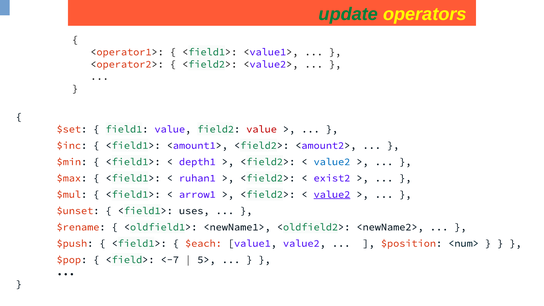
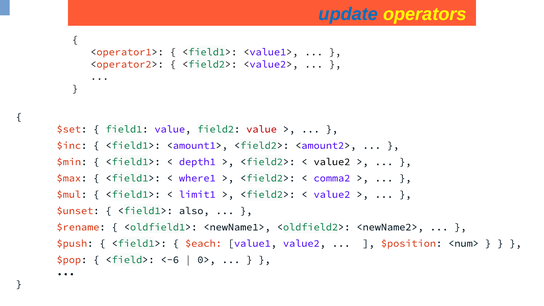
update colour: green -> blue (348, 14)
value2 colour: blue -> black (332, 162)
ruhan1: ruhan1 -> where1 (197, 178)
exist2: exist2 -> comma2 (332, 178)
arrow1: arrow1 -> limit1 (197, 194)
value2 underline: present -> none (332, 194)
uses: uses -> also (194, 211)
<-7: <-7 -> <-6 (170, 260)
5>: 5> -> 0> (206, 260)
